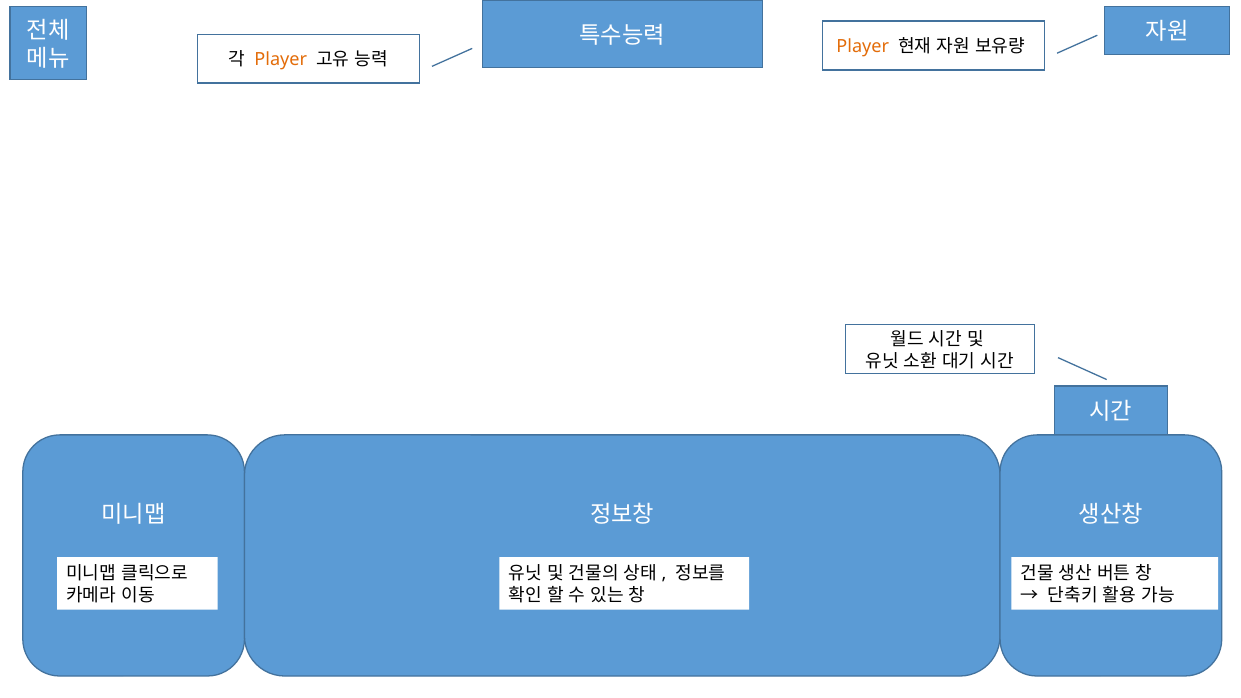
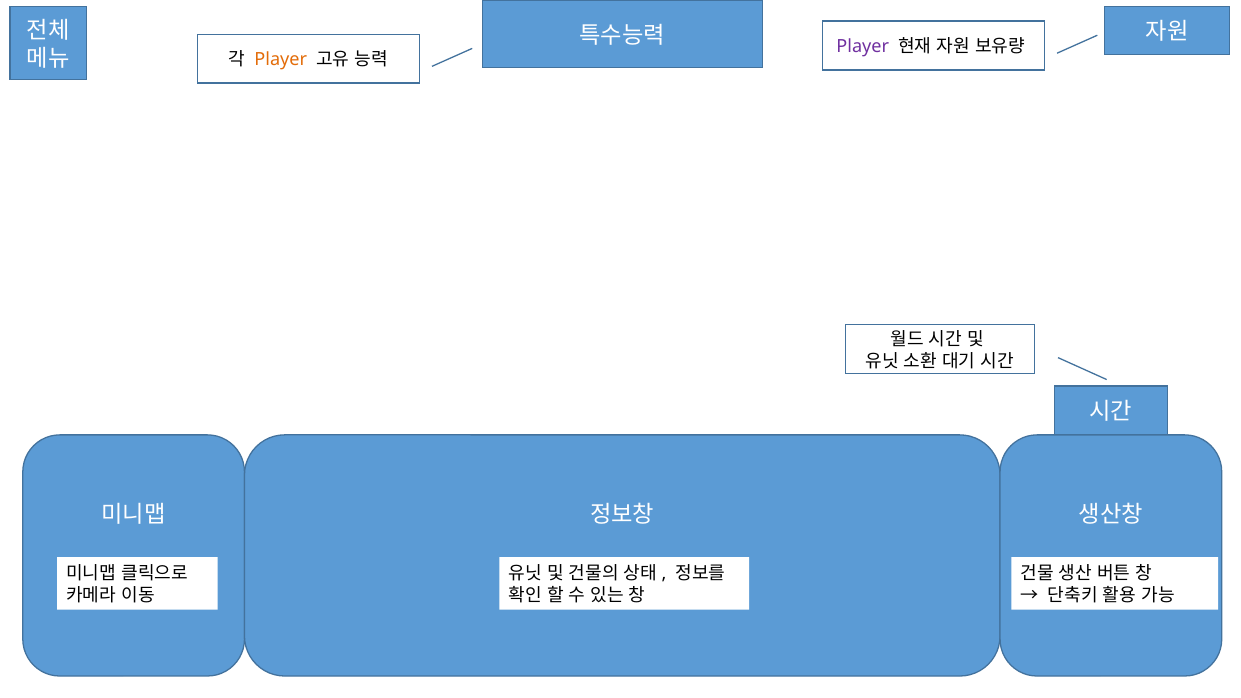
Player colour: orange -> purple (863, 47)
